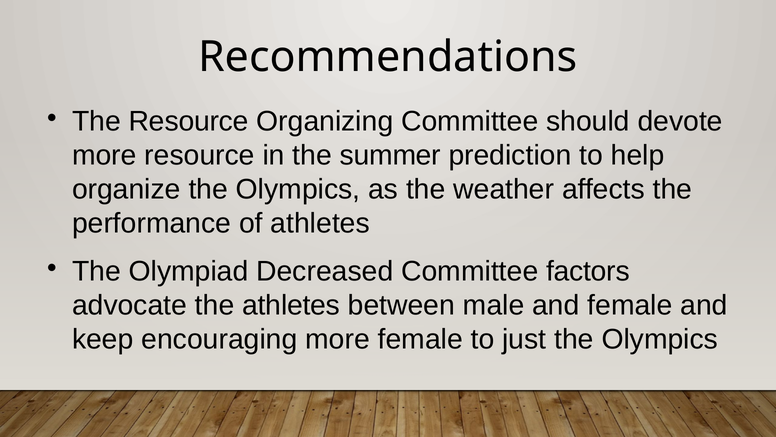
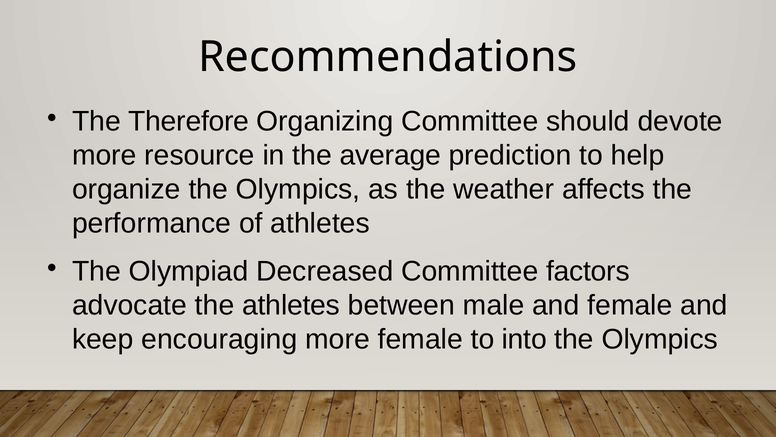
The Resource: Resource -> Therefore (189, 121)
summer: summer -> average (390, 155)
just: just -> into (524, 339)
